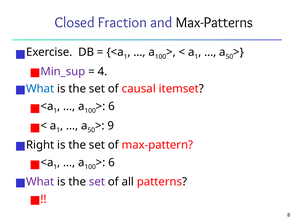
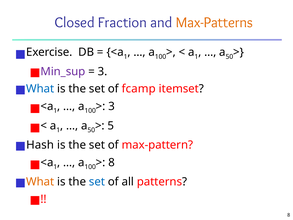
Max-Patterns colour: black -> orange (214, 23)
4: 4 -> 3 (102, 71)
causal: causal -> fcamp (139, 89)
6: 6 -> 3 (112, 106)
9: 9 -> 5 (111, 126)
Right: Right -> Hash (40, 145)
6: 6 -> 8 (112, 162)
What colour: purple -> orange (40, 182)
set colour: purple -> blue (97, 182)
